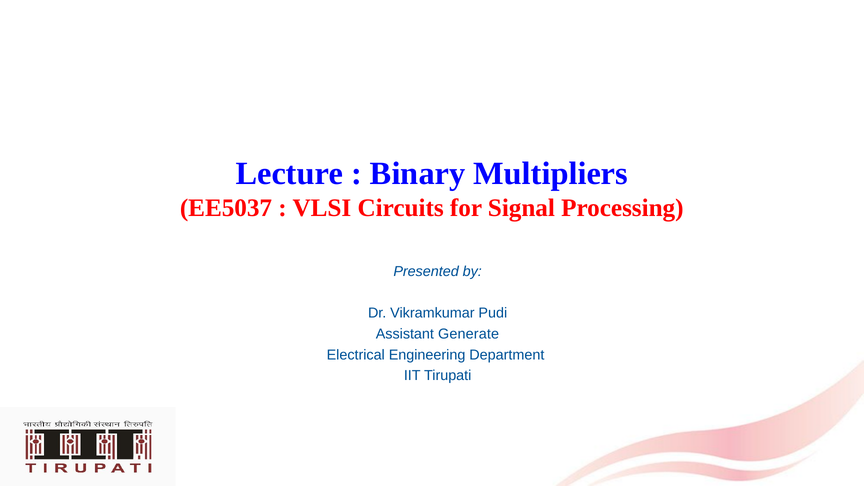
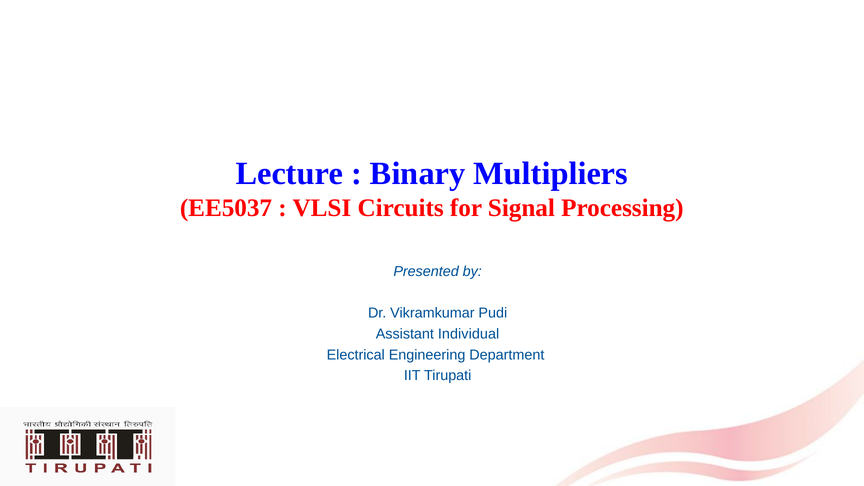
Generate: Generate -> Individual (469, 334)
